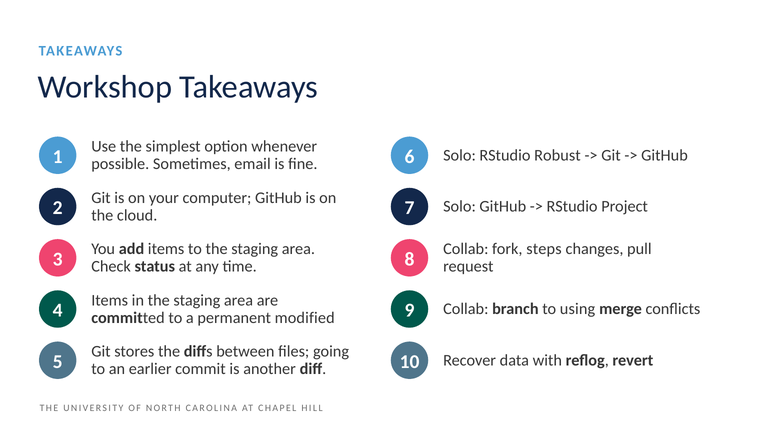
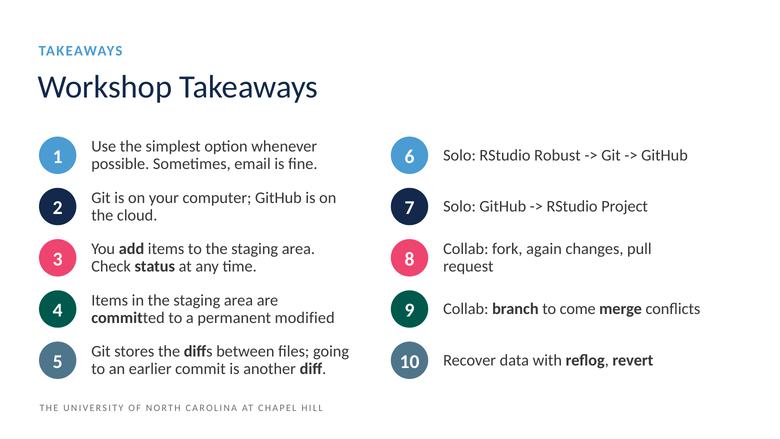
steps: steps -> again (544, 249)
using: using -> come (578, 309)
